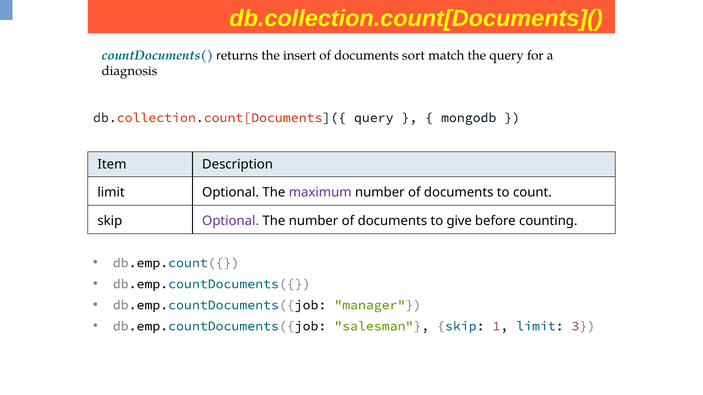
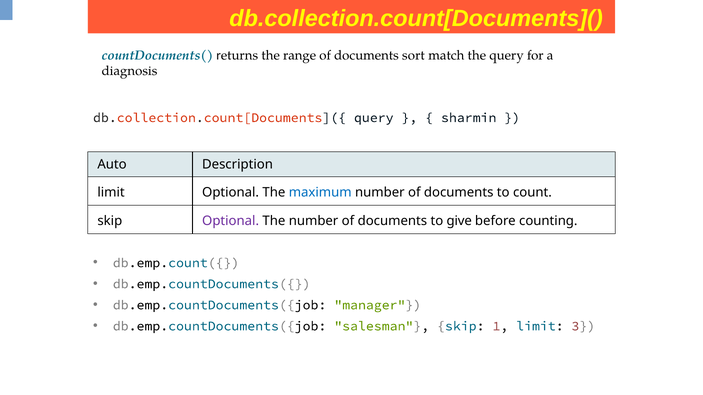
insert: insert -> range (300, 55)
mongodb: mongodb -> sharmin (469, 118)
Item: Item -> Auto (112, 164)
maximum colour: purple -> blue (320, 193)
